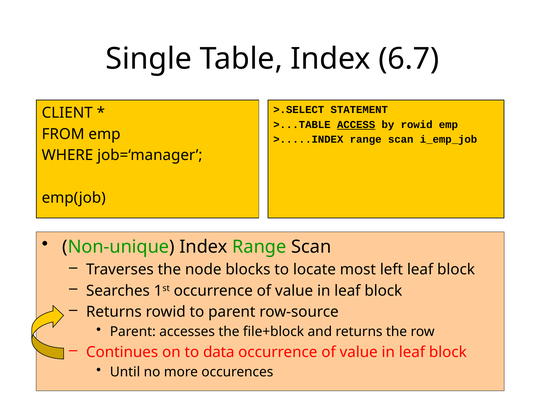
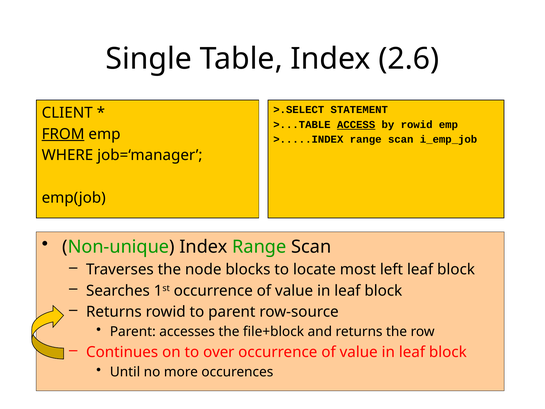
6.7: 6.7 -> 2.6 (409, 59)
FROM underline: none -> present (63, 134)
data: data -> over (219, 352)
